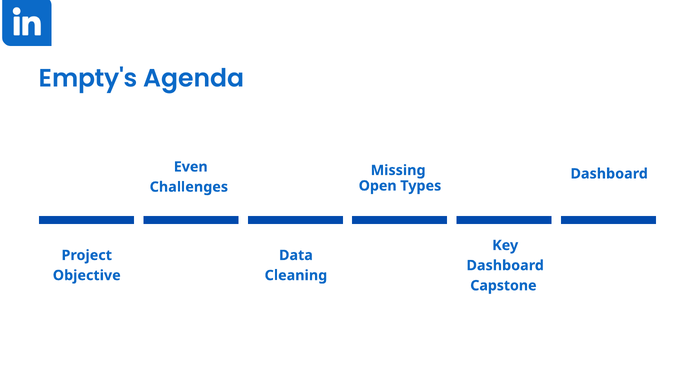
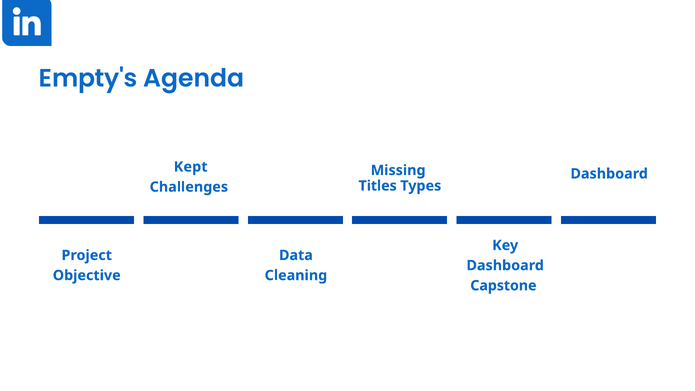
Even: Even -> Kept (191, 167)
Open: Open -> Titles (378, 186)
